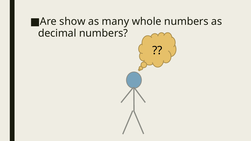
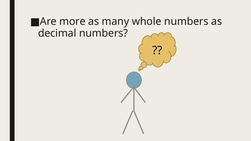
show: show -> more (72, 22)
